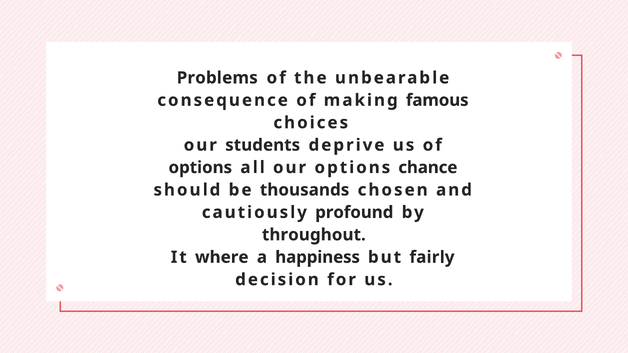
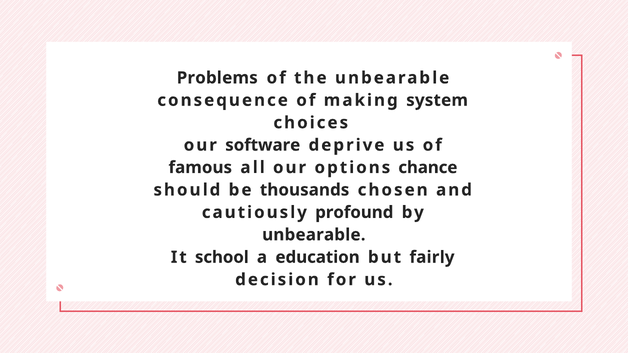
famous: famous -> system (437, 100)
students: students -> software (263, 145)
options: options -> famous (200, 168)
throughout: throughout -> unbearable (314, 235)
where: where -> school (222, 257)
happiness: happiness -> education (318, 257)
